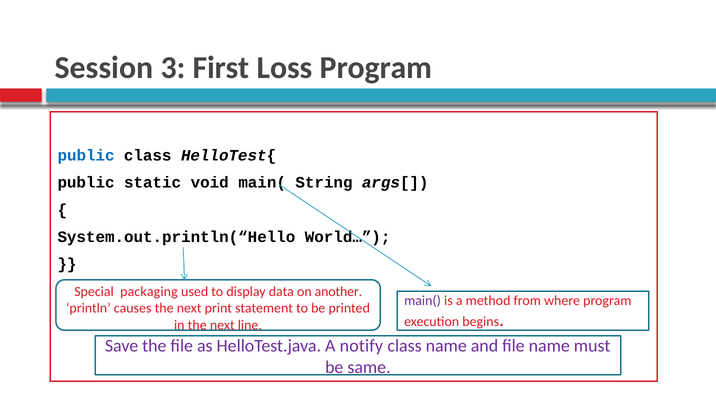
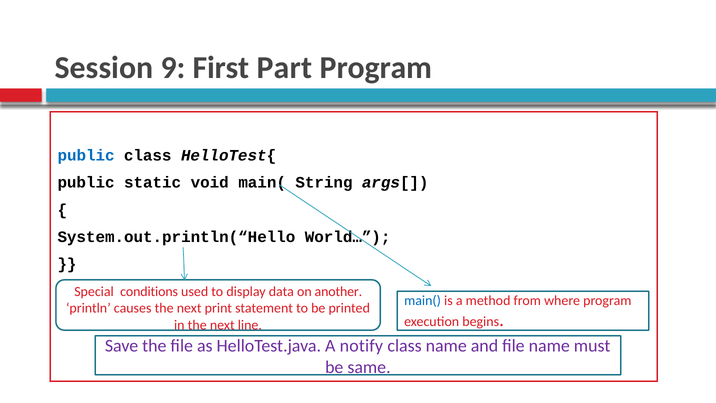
3: 3 -> 9 (173, 68)
Loss: Loss -> Part (284, 68)
packaging: packaging -> conditions (149, 291)
main( colour: purple -> blue (423, 301)
